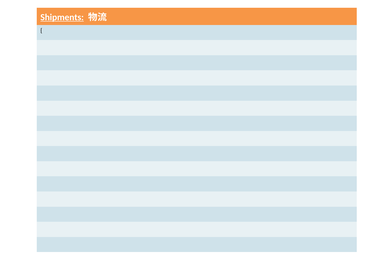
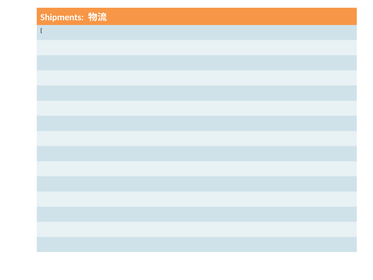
Shipments underline: present -> none (62, 17)
